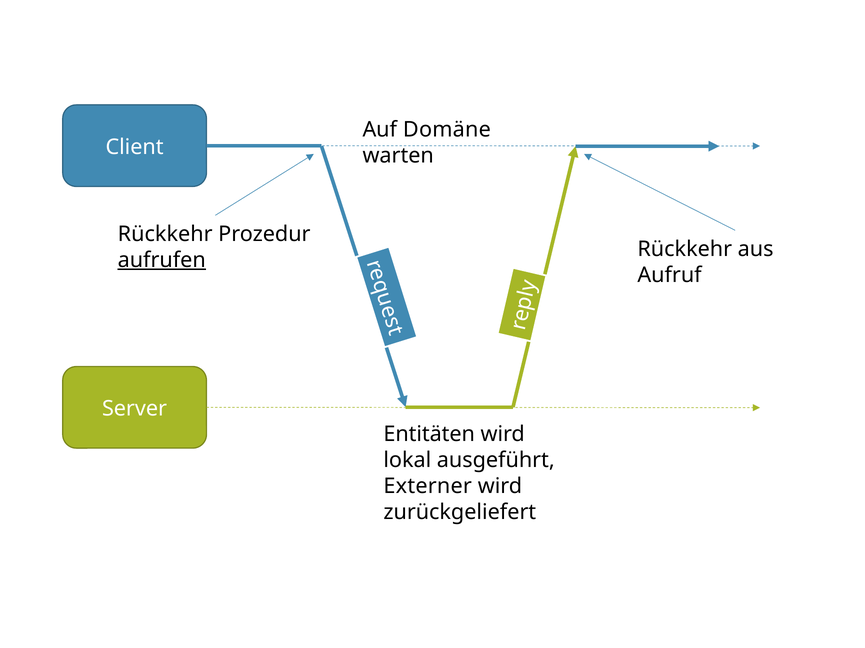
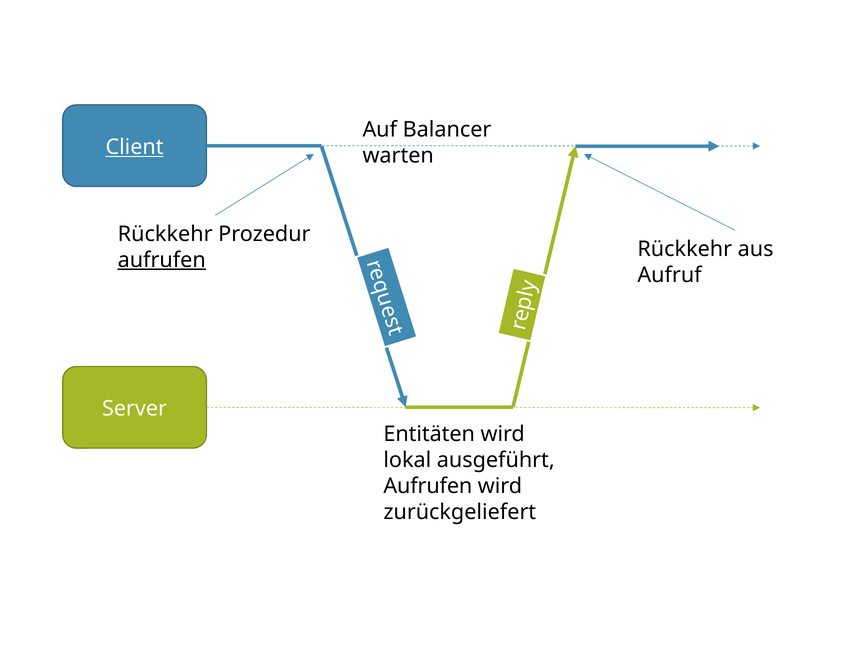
Domäne: Domäne -> Balancer (447, 130)
Client underline: none -> present (135, 147)
Externer: Externer -> Aufrufen (428, 487)
